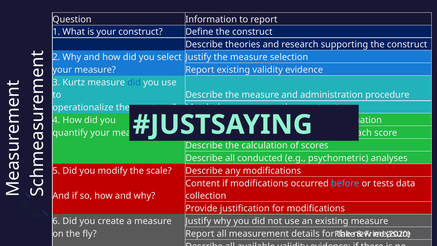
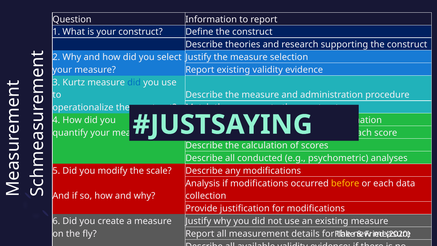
Content: Content -> Analysis (203, 183)
before colour: light blue -> yellow (345, 183)
or tests: tests -> each (383, 183)
